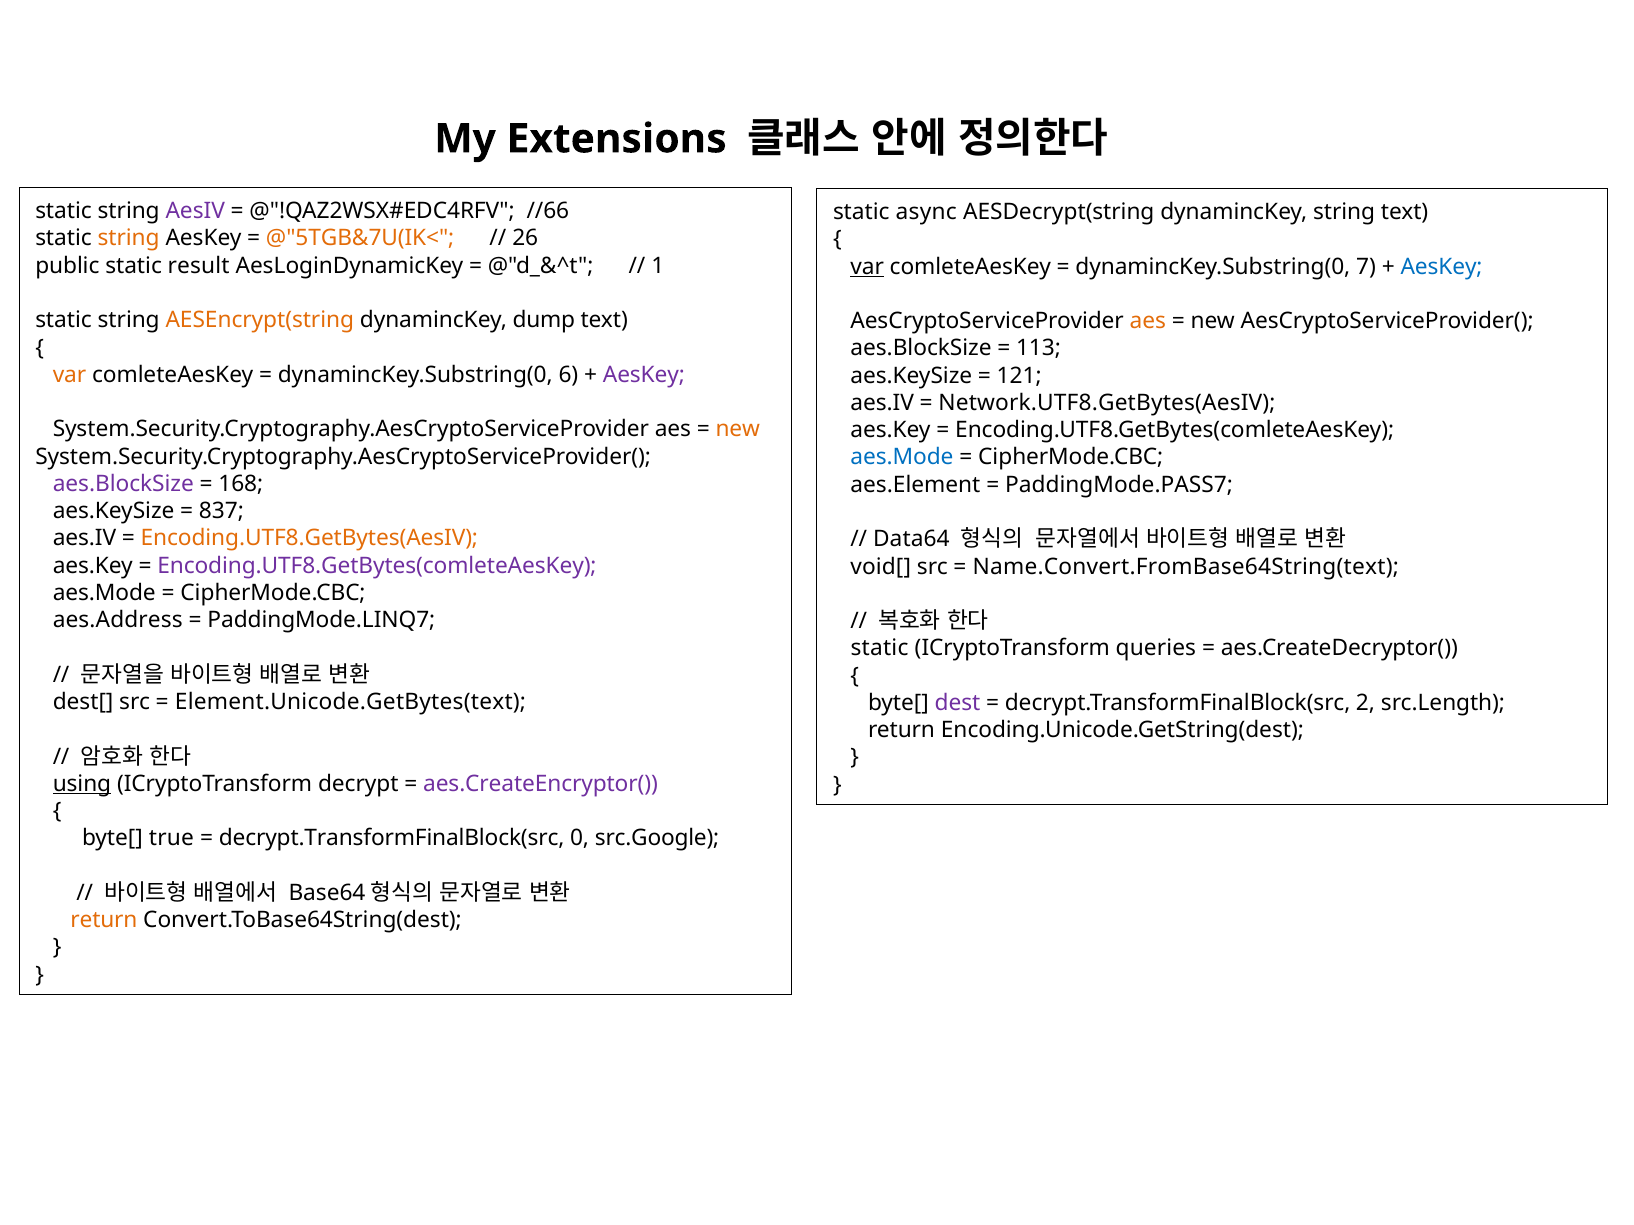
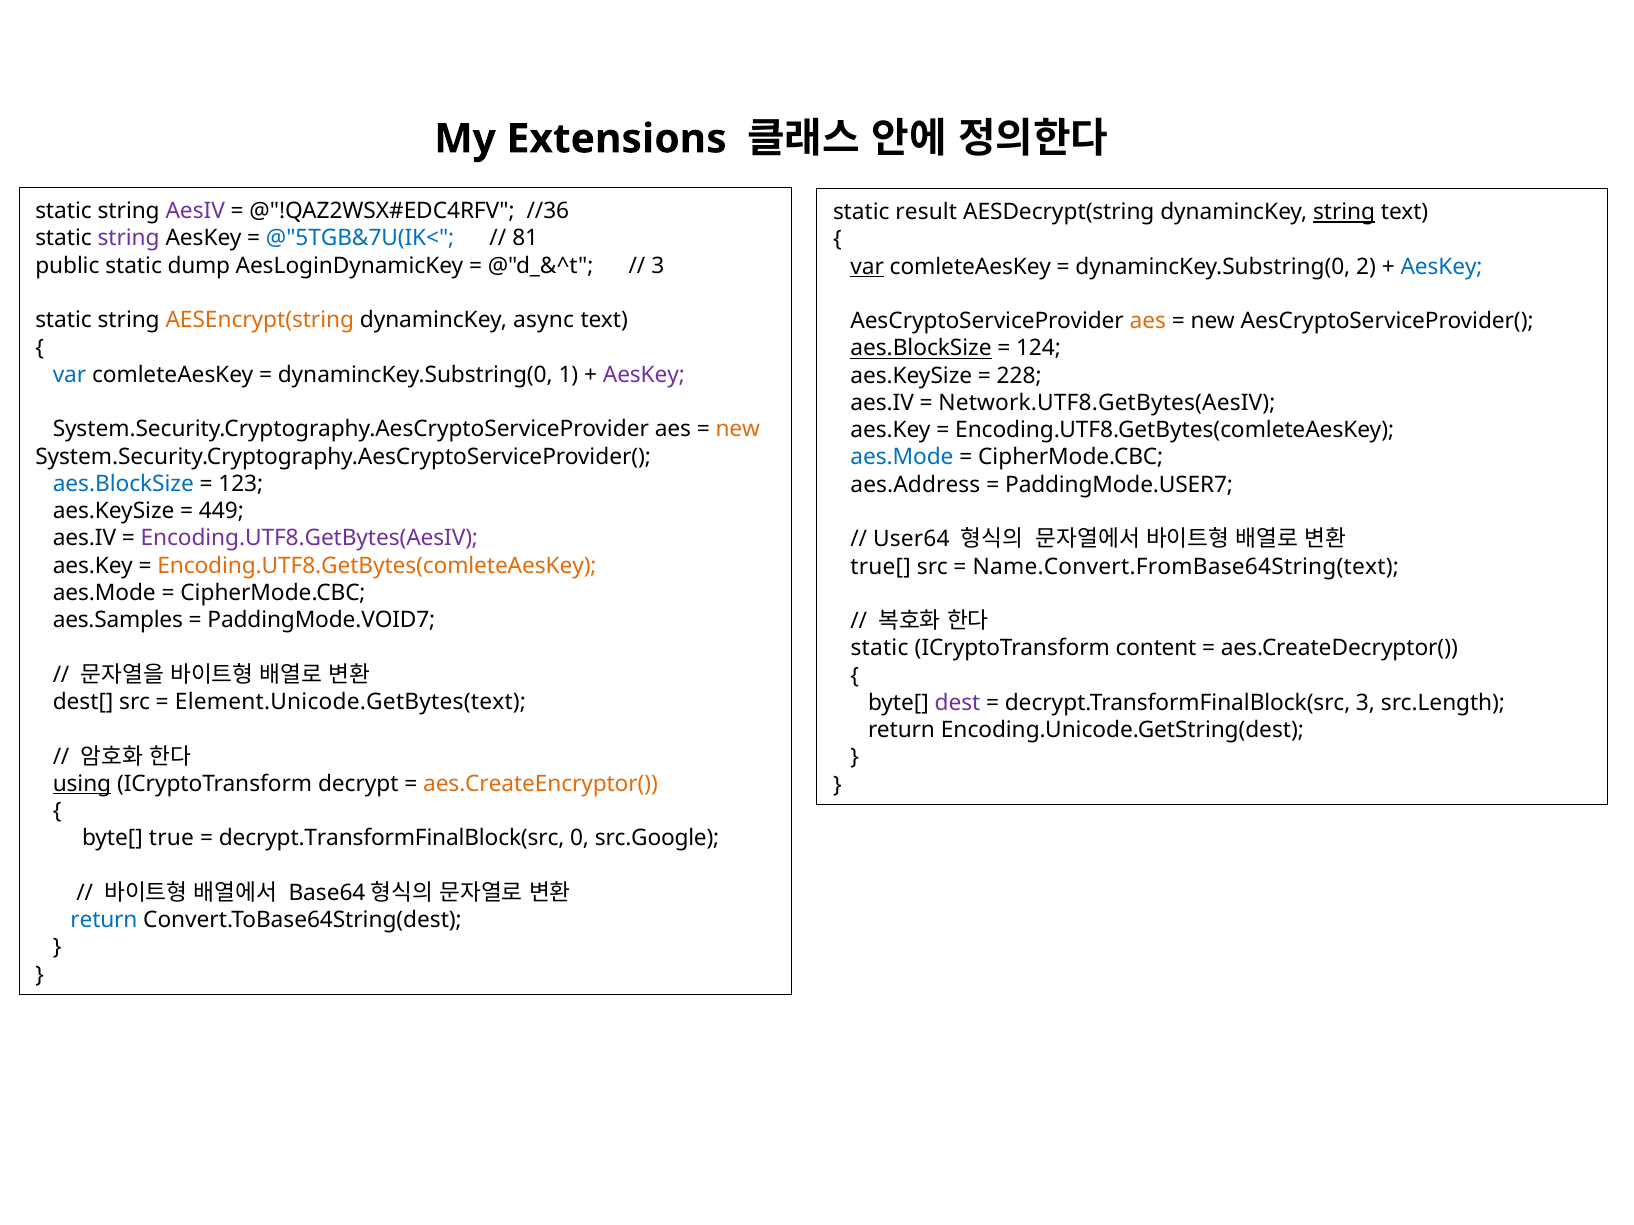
//66: //66 -> //36 (548, 211)
async: async -> result (926, 212)
string underline: none -> present (1344, 212)
string colour: orange -> purple (129, 239)
@"5TGB&7U(IK< colour: orange -> blue (360, 239)
26: 26 -> 81 (525, 239)
result: result -> dump (199, 266)
1: 1 -> 3 (658, 266)
7: 7 -> 2 (1366, 267)
dump: dump -> async (544, 320)
aes.BlockSize underline: none -> present (921, 349)
113: 113 -> 124 (1038, 349)
var colour: orange -> blue (69, 375)
6: 6 -> 1 (568, 375)
121: 121 -> 228 (1019, 376)
aes.BlockSize colour: purple -> blue (123, 484)
168: 168 -> 123 (241, 484)
aes.Element: aes.Element -> aes.Address (915, 485)
PaddingMode.PASS7: PaddingMode.PASS7 -> PaddingMode.USER7 (1119, 485)
837: 837 -> 449 (222, 511)
Encoding.UTF8.GetBytes(AesIV colour: orange -> purple (309, 539)
Data64: Data64 -> User64 (911, 540)
Encoding.UTF8.GetBytes(comleteAesKey colour: purple -> orange (377, 566)
void[: void[ -> true[ (881, 567)
aes.Address: aes.Address -> aes.Samples (118, 620)
PaddingMode.LINQ7: PaddingMode.LINQ7 -> PaddingMode.VOID7 (321, 620)
queries: queries -> content (1156, 649)
decrypt.TransformFinalBlock(src 2: 2 -> 3 (1366, 703)
aes.CreateEncryptor( colour: purple -> orange (540, 784)
return colour: orange -> blue (104, 920)
